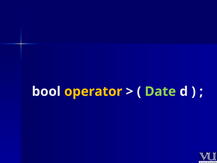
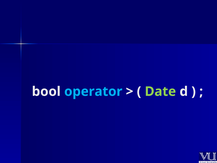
operator colour: yellow -> light blue (93, 91)
